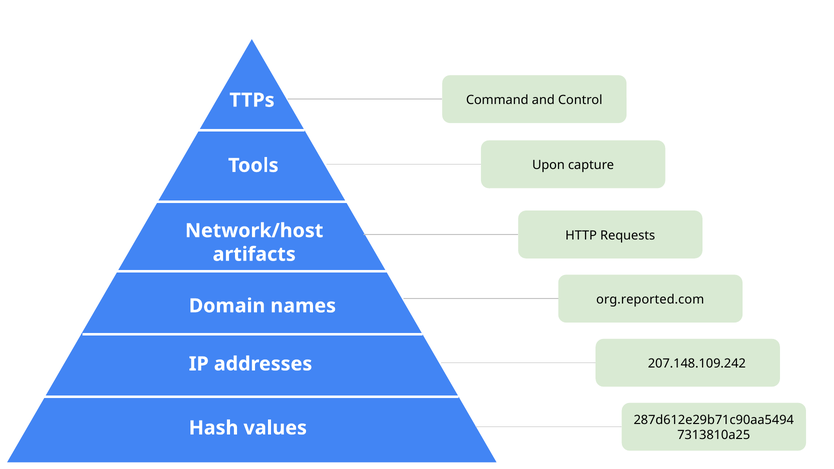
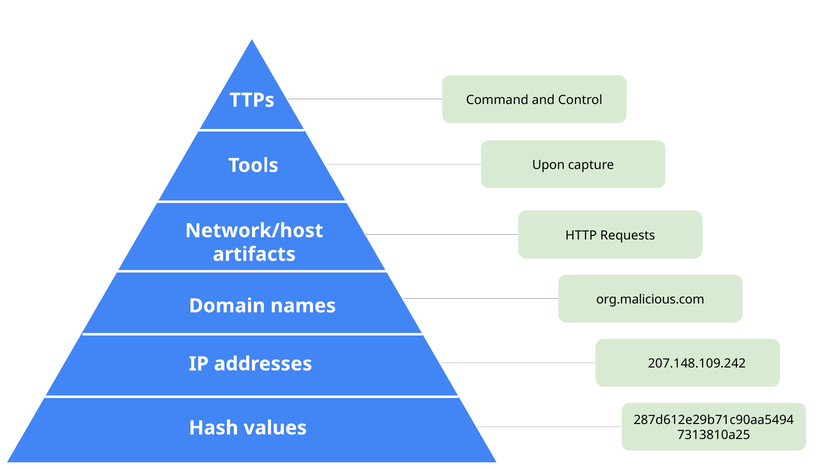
org.reported.com: org.reported.com -> org.malicious.com (650, 300)
